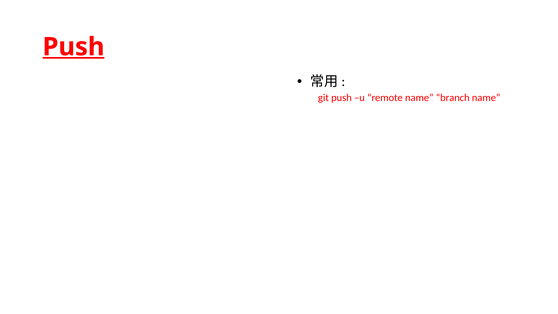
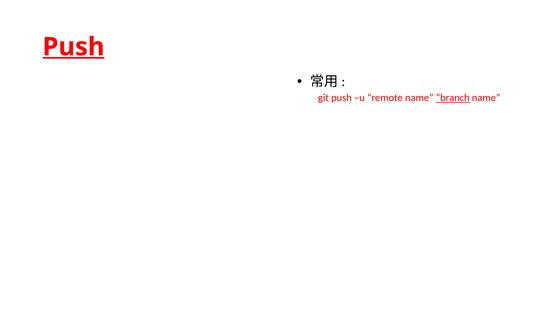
branch underline: none -> present (453, 98)
